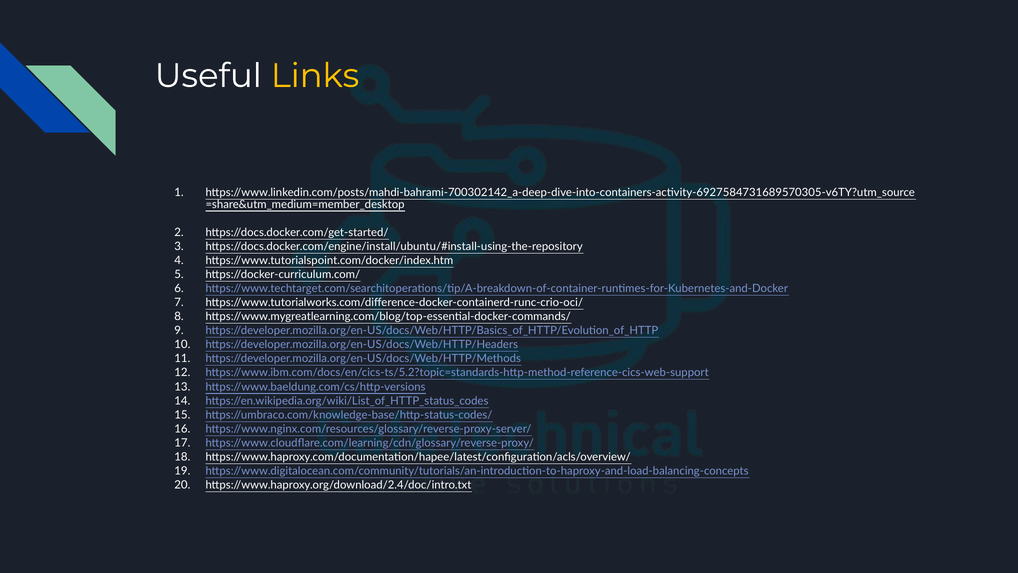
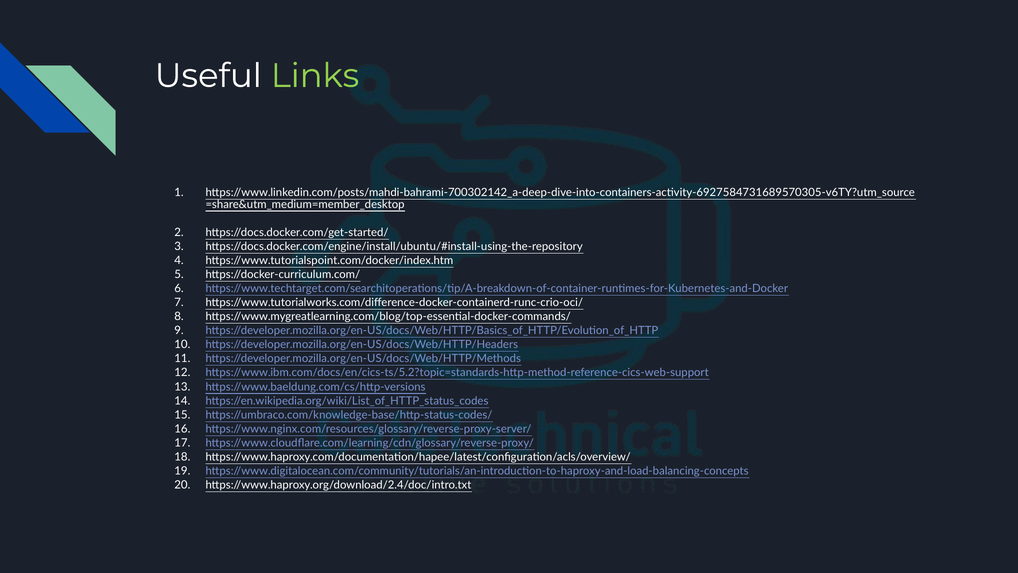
Links colour: yellow -> light green (315, 76)
